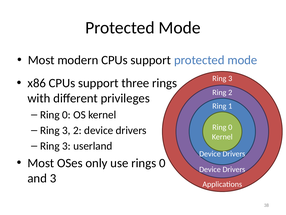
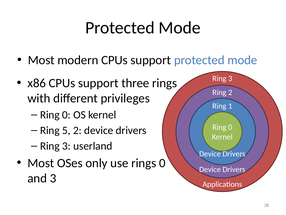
3: 3 -> 5 (66, 130)
